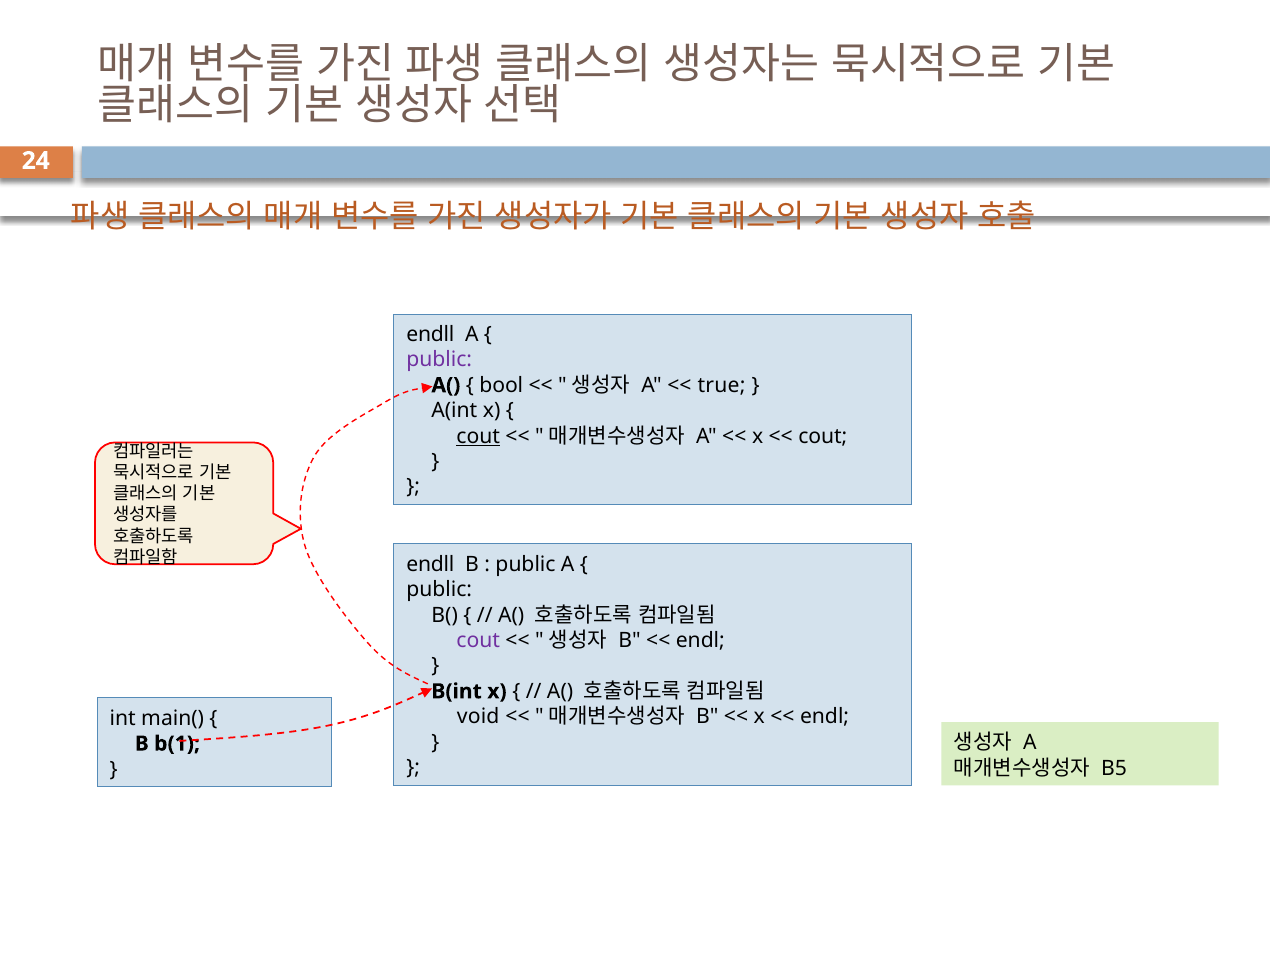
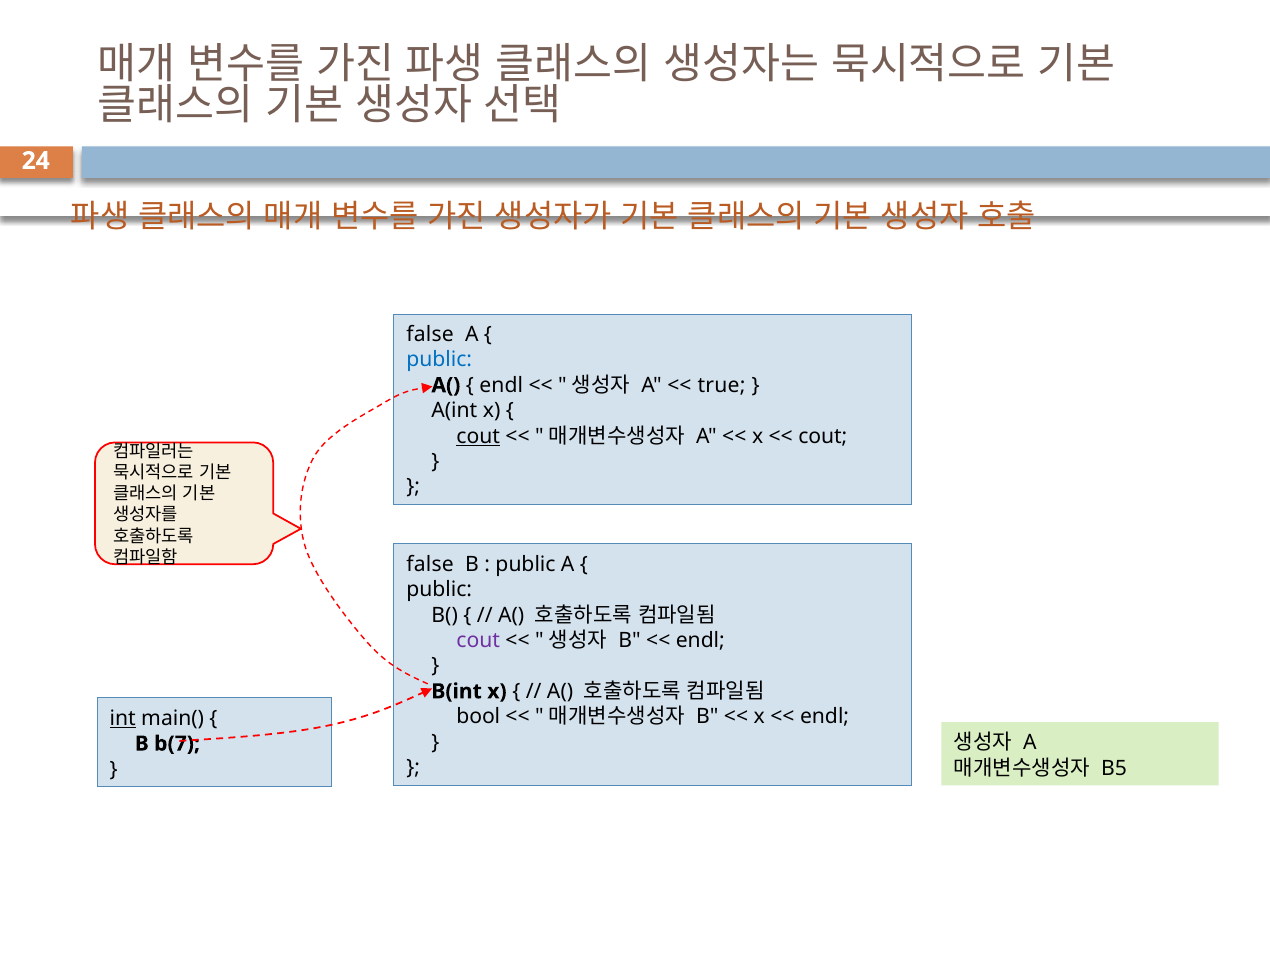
endll: endll -> false (430, 334)
public colour: purple -> blue (439, 360)
bool: bool -> endl (501, 385)
endll: endll -> false (430, 564)
void: void -> bool (478, 716)
int underline: none -> present (123, 718)
b(1: b(1 -> b(7 (177, 743)
